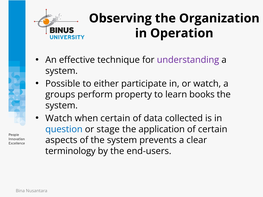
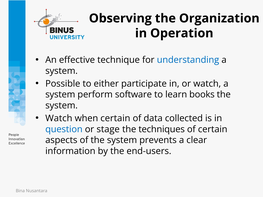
understanding colour: purple -> blue (188, 60)
groups: groups -> system (60, 95)
property: property -> software (133, 95)
application: application -> techniques (162, 129)
terminology: terminology -> information (70, 151)
